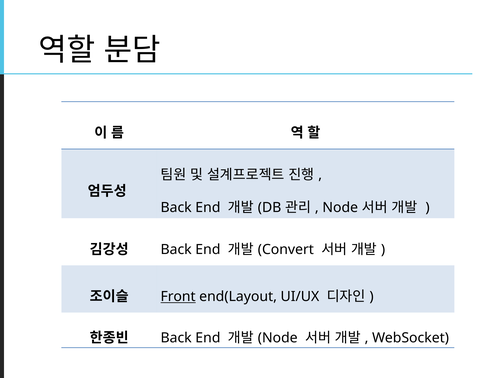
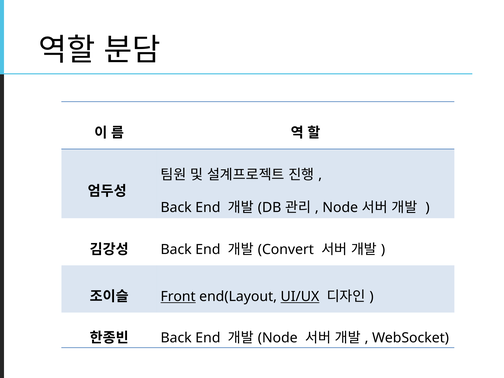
UI/UX underline: none -> present (300, 297)
